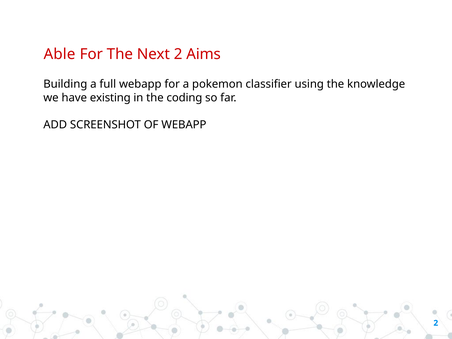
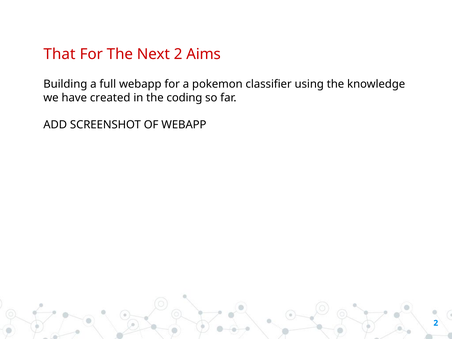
Able: Able -> That (59, 54)
existing: existing -> created (110, 98)
